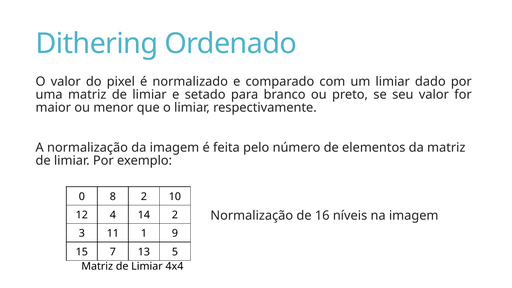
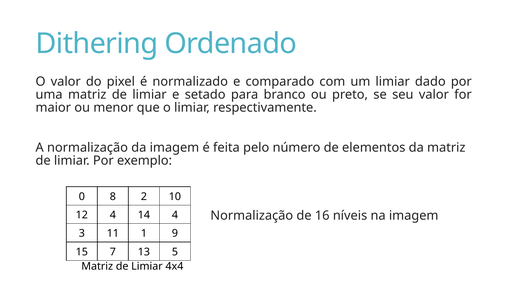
14 2: 2 -> 4 (175, 215)
